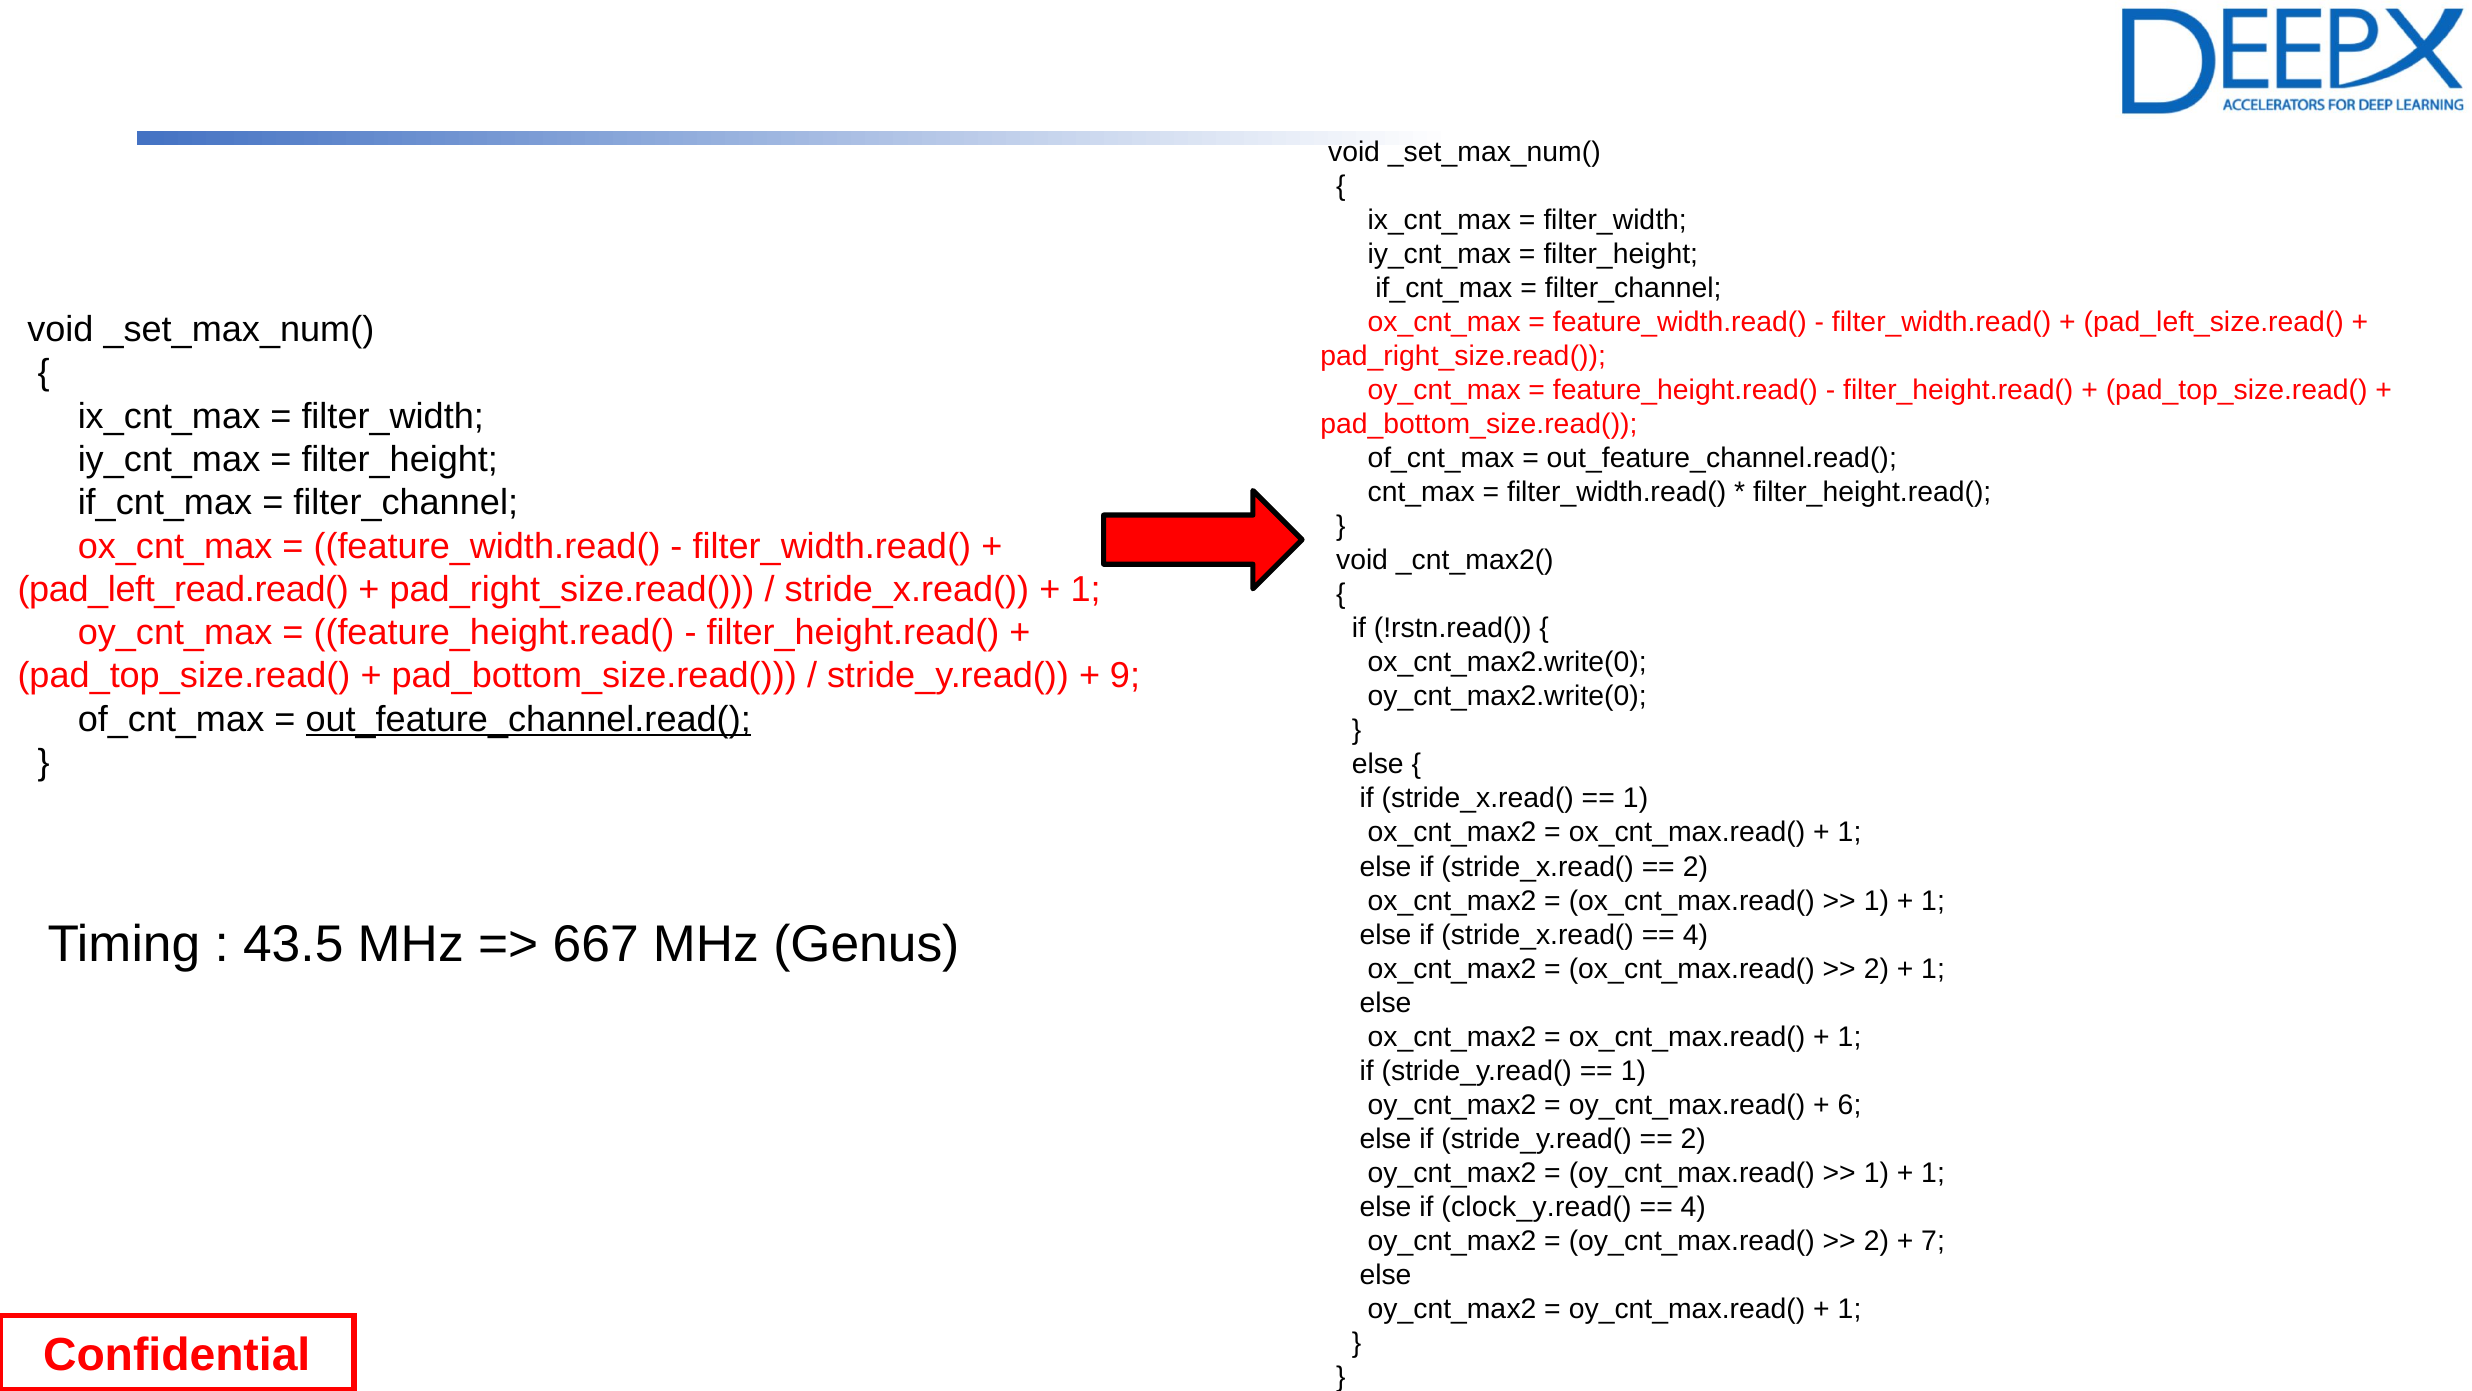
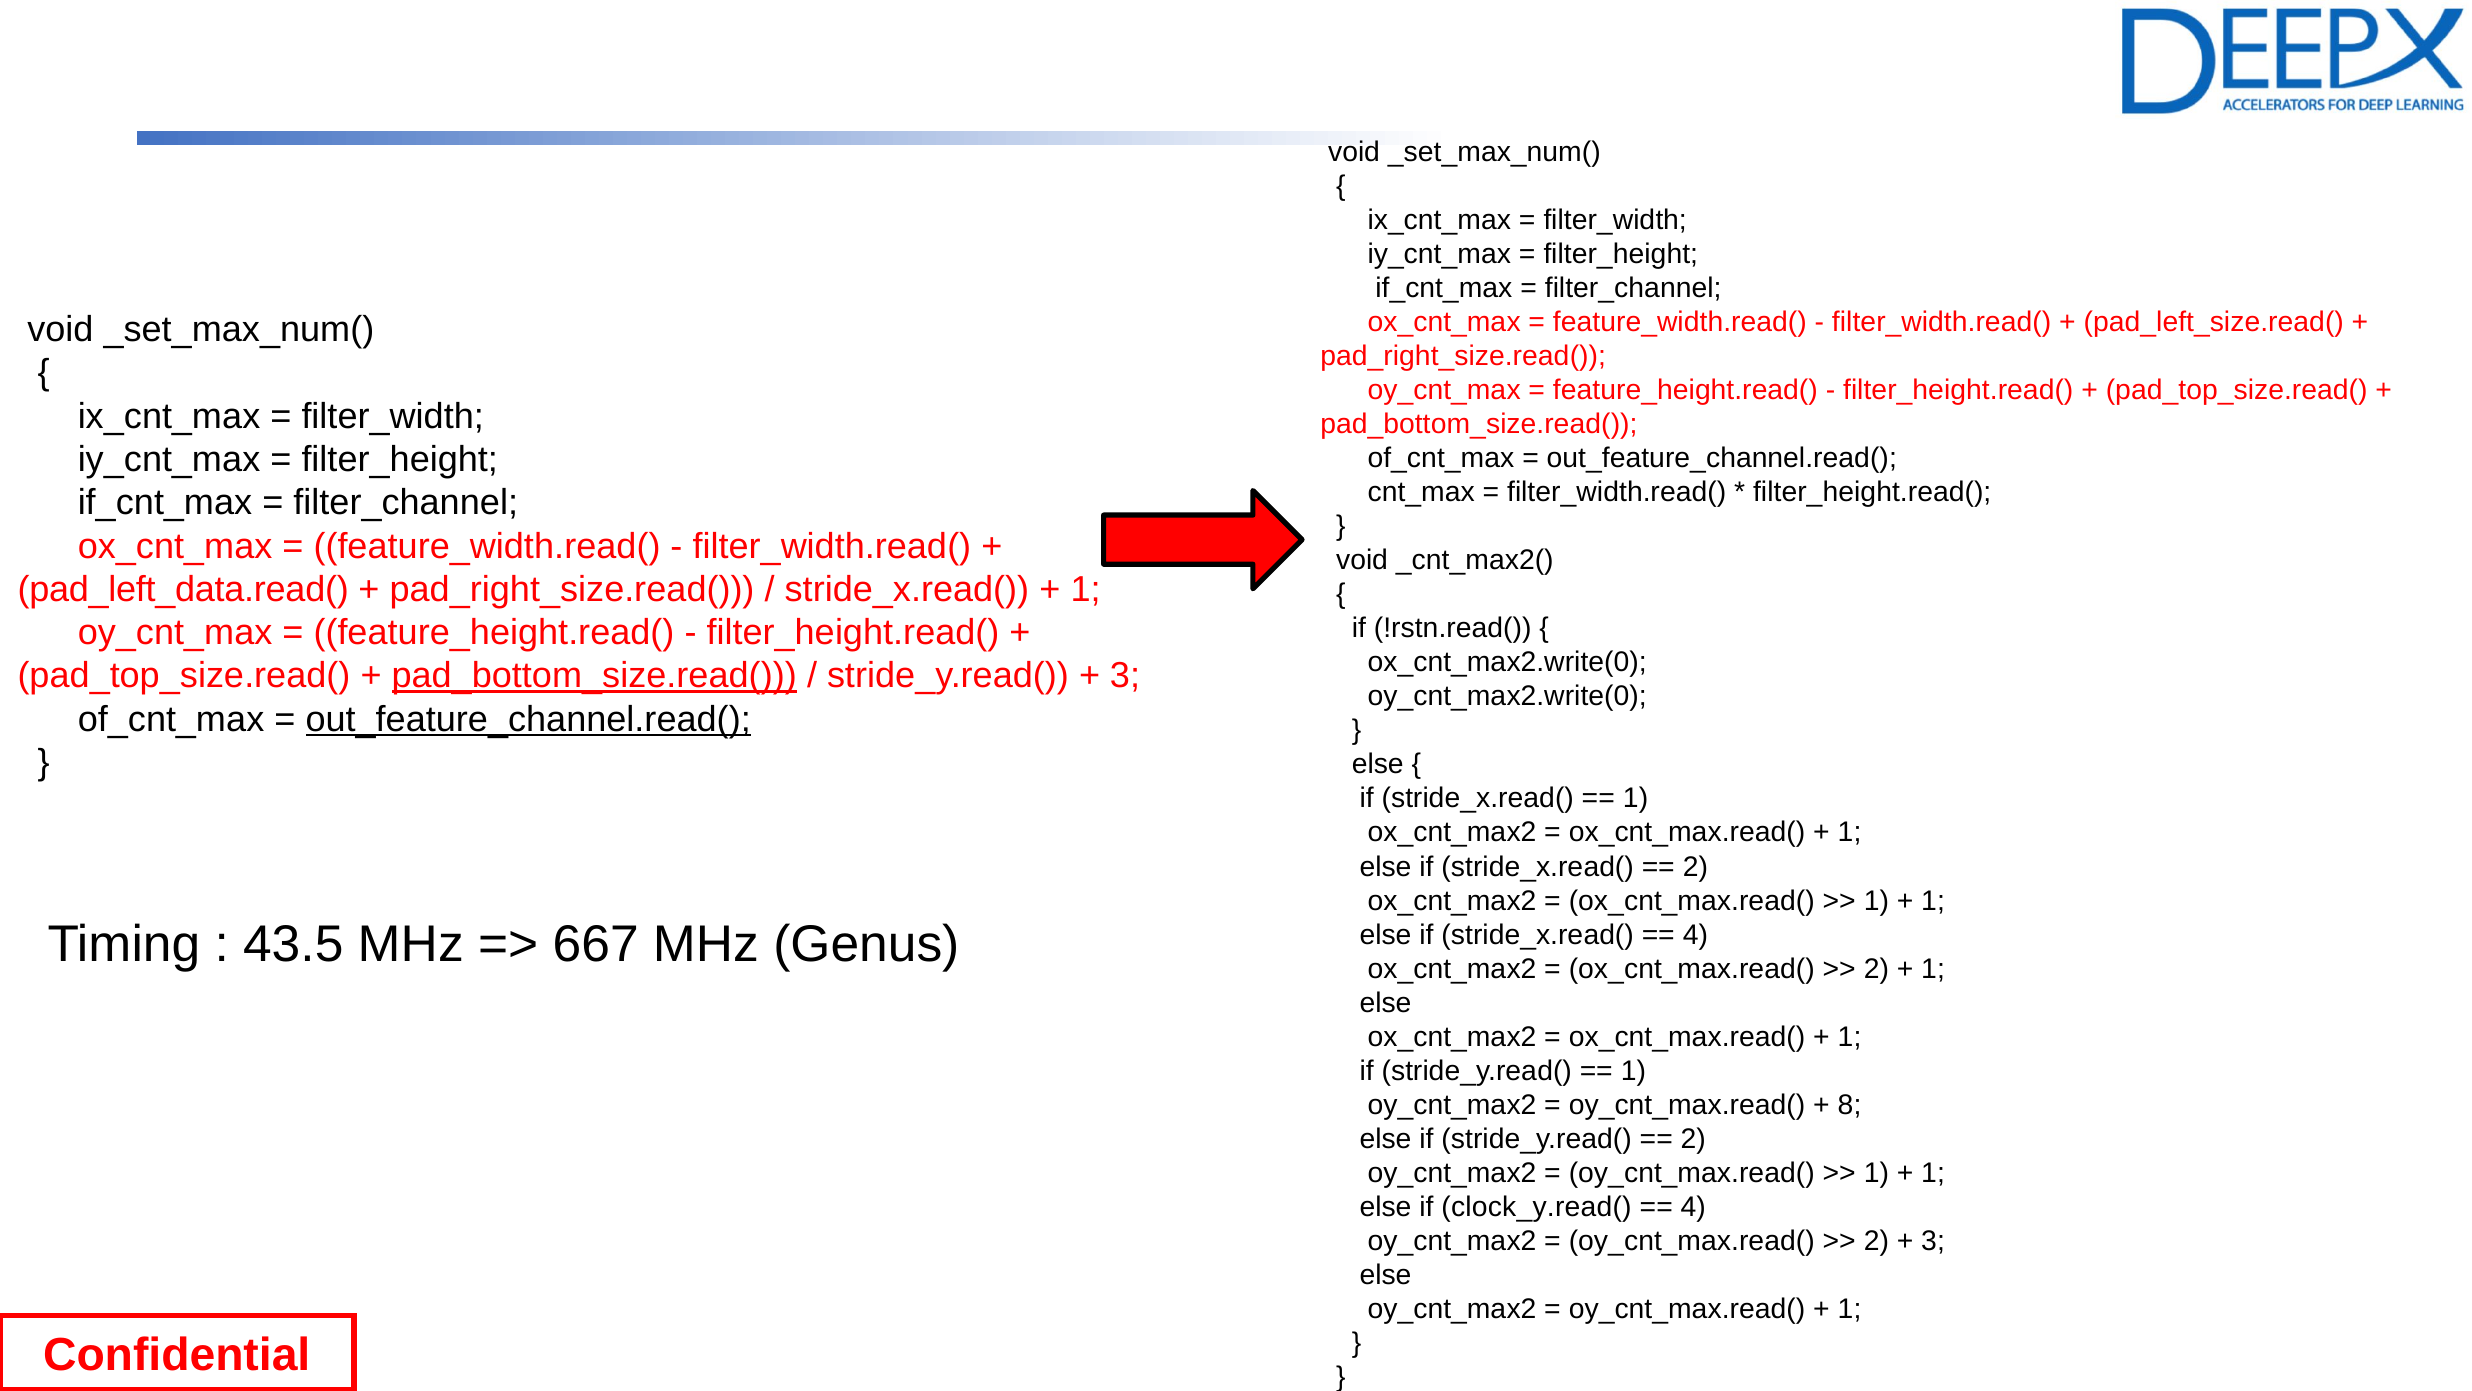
pad_left_read.read(: pad_left_read.read( -> pad_left_data.read( (183, 589)
pad_bottom_size.read( underline: none -> present (594, 676)
9: 9 -> 3 (1125, 676)
6: 6 -> 8 (1849, 1104)
7: 7 -> 3 (1933, 1240)
